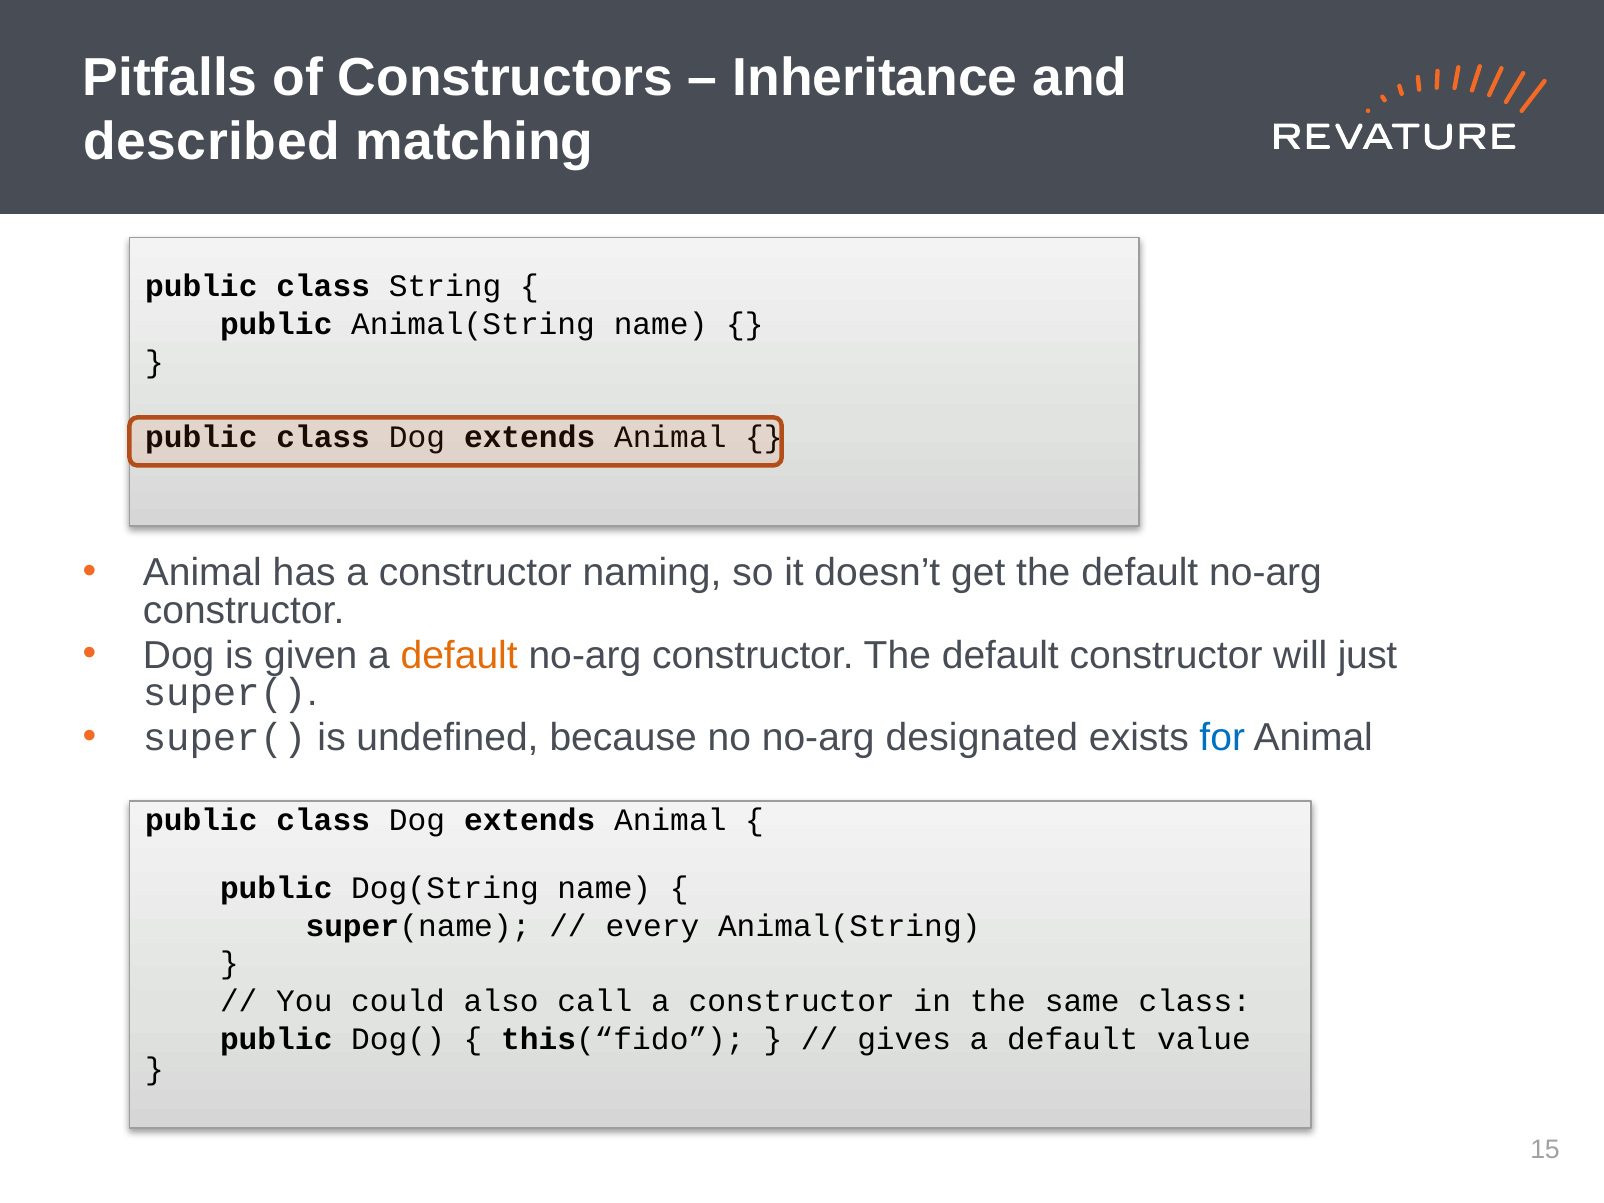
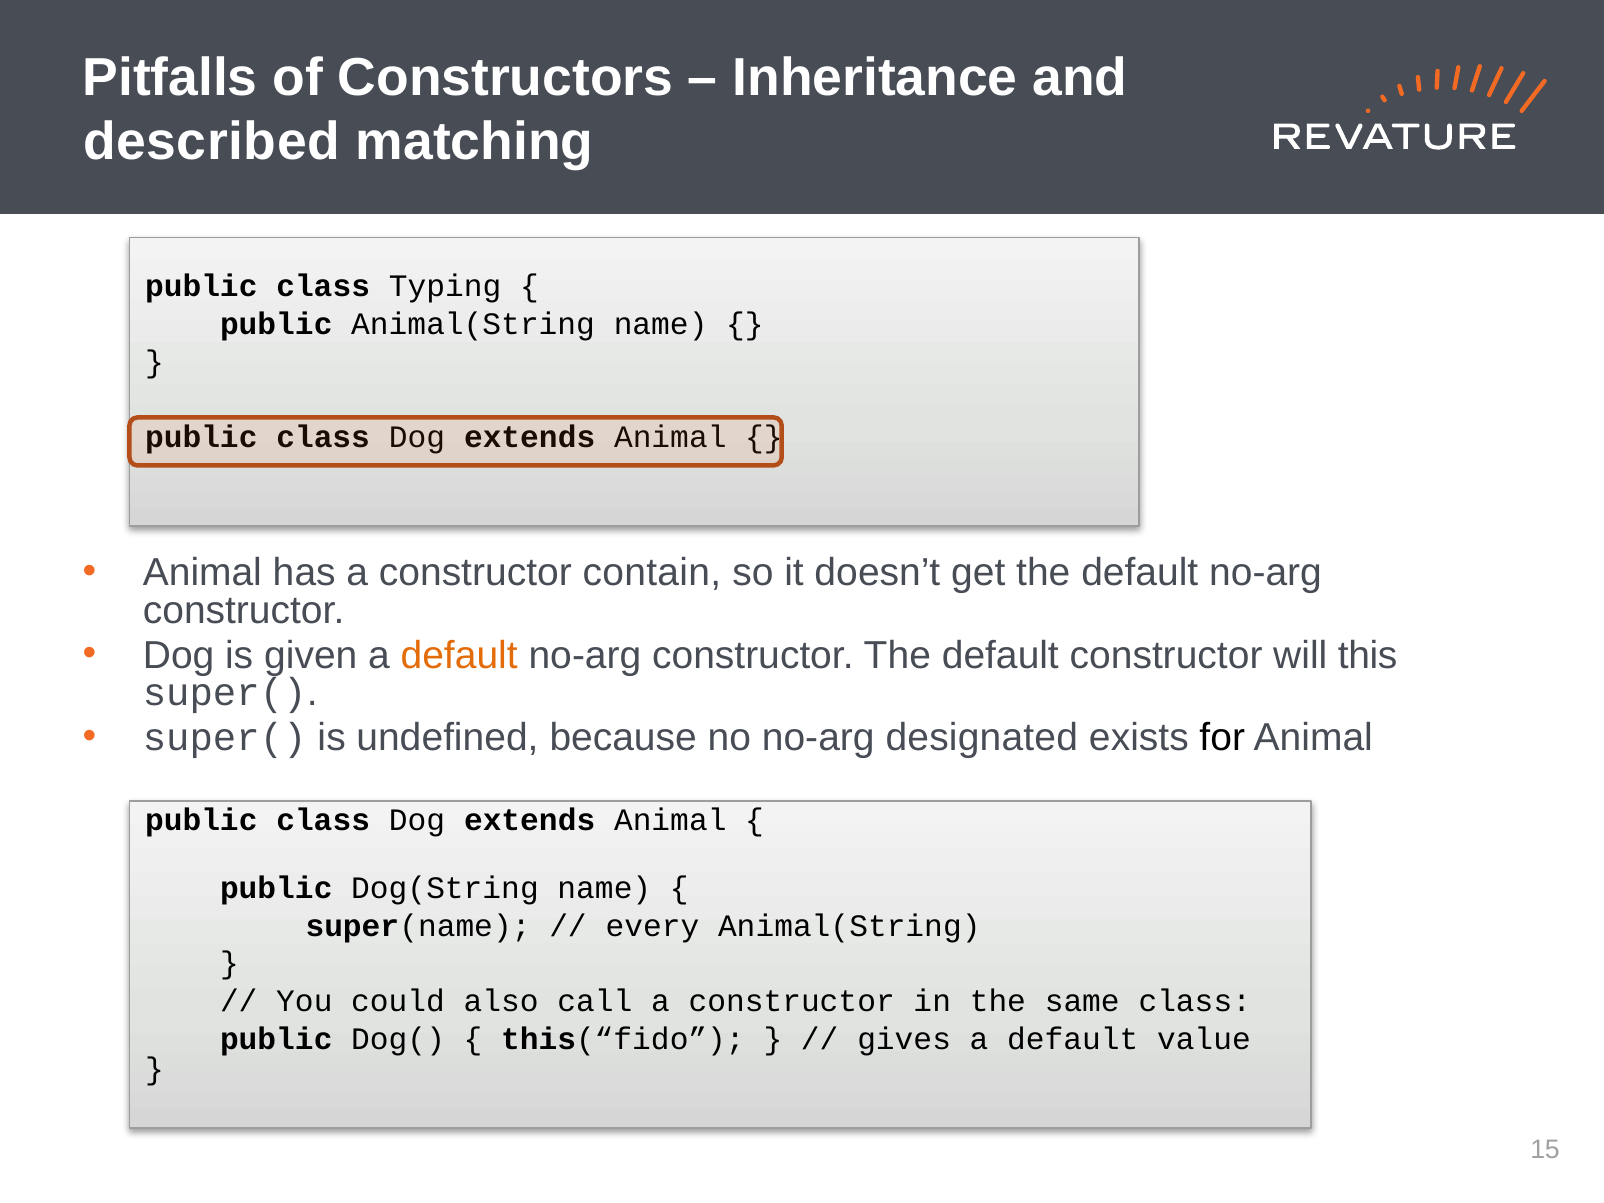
String: String -> Typing (445, 287)
naming: naming -> contain (652, 573)
just: just -> this (1368, 655)
for colour: blue -> black (1222, 738)
